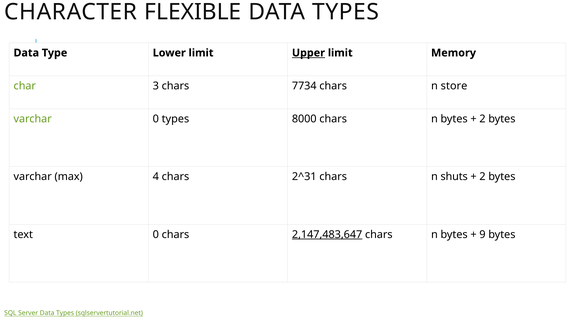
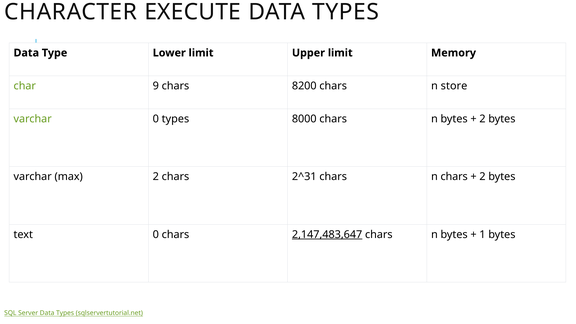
FLEXIBLE: FLEXIBLE -> EXECUTE (193, 12)
Upper underline: present -> none (308, 53)
3: 3 -> 9 (156, 86)
7734: 7734 -> 8200 (304, 86)
max 4: 4 -> 2 (156, 177)
n shuts: shuts -> chars (454, 177)
9: 9 -> 1 (482, 234)
